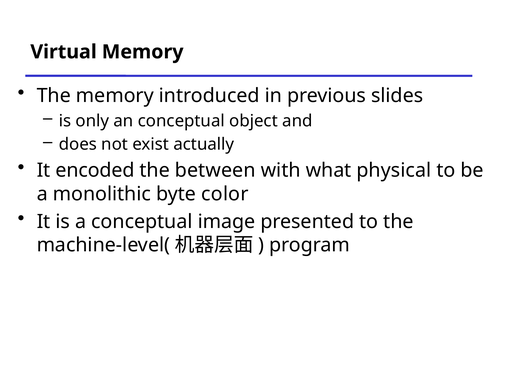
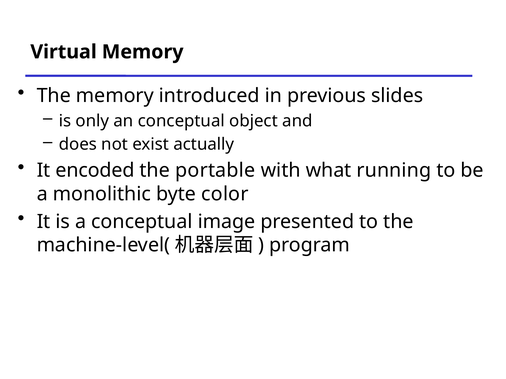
between: between -> portable (215, 171)
physical: physical -> running (394, 171)
